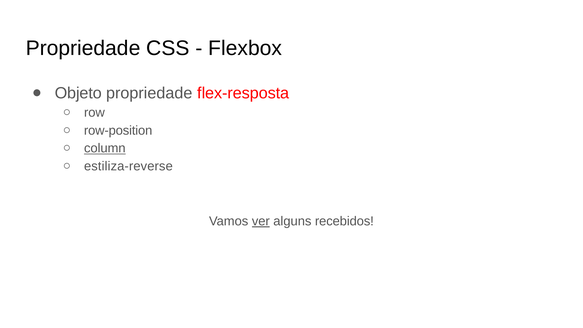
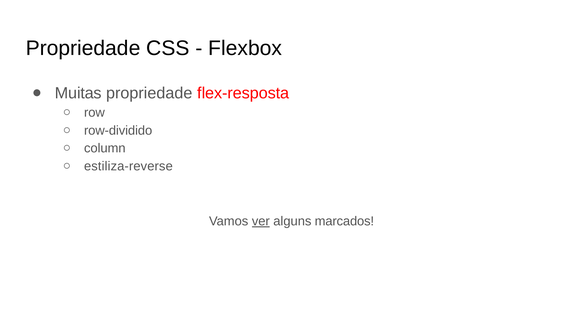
Objeto: Objeto -> Muitas (78, 93)
row-position: row-position -> row-dividido (118, 130)
column underline: present -> none (105, 148)
recebidos: recebidos -> marcados (344, 221)
